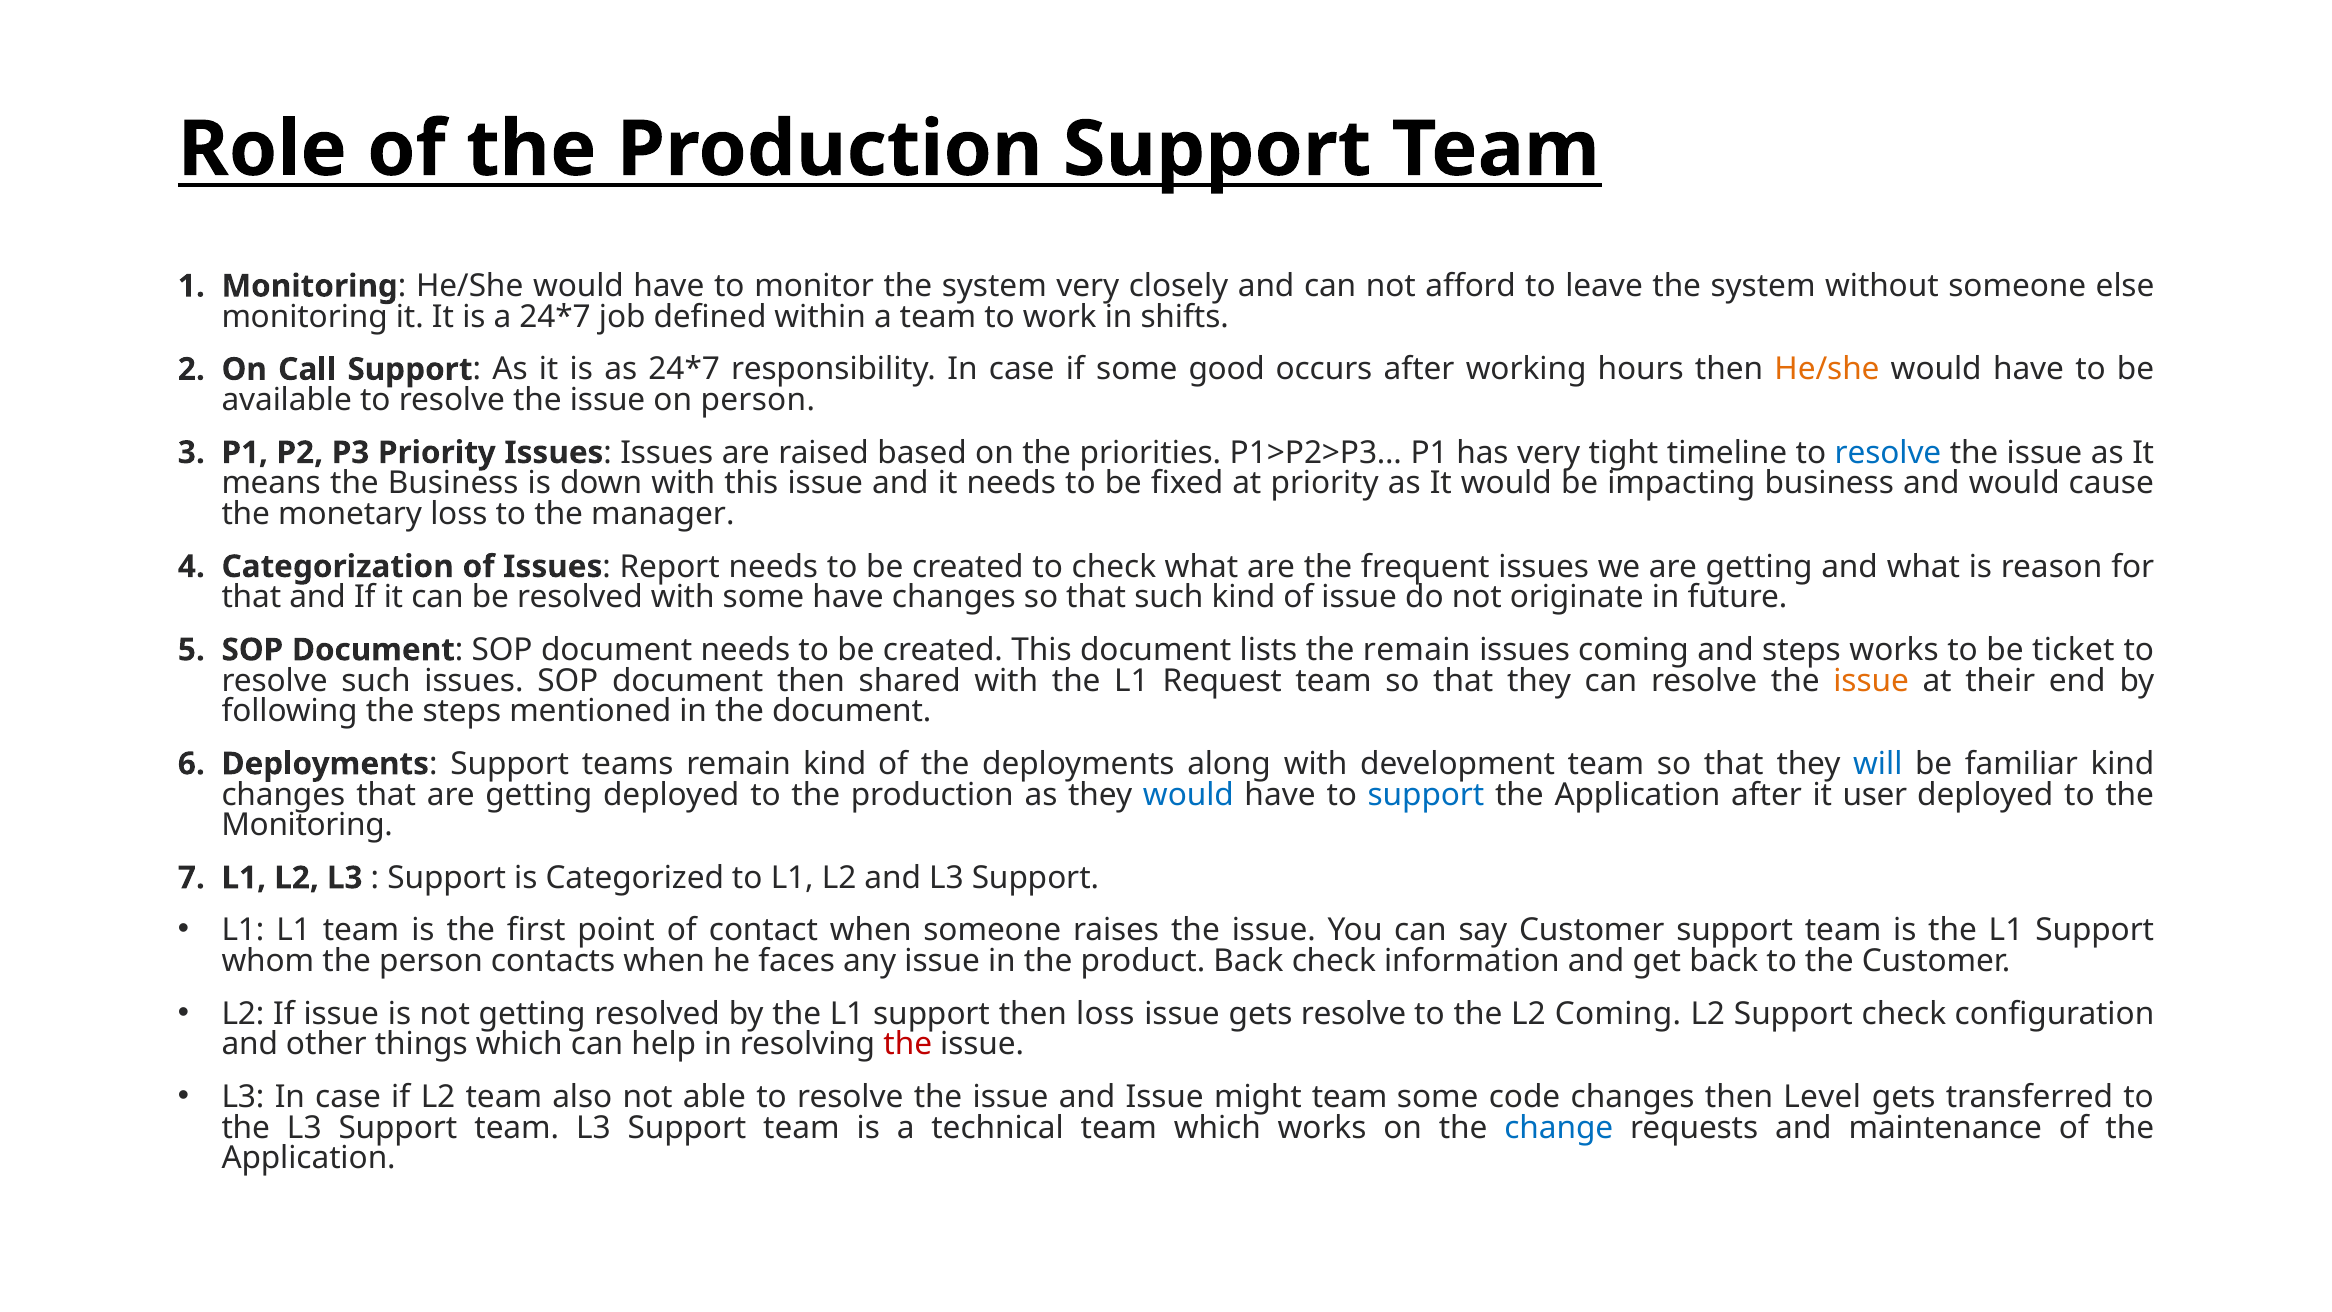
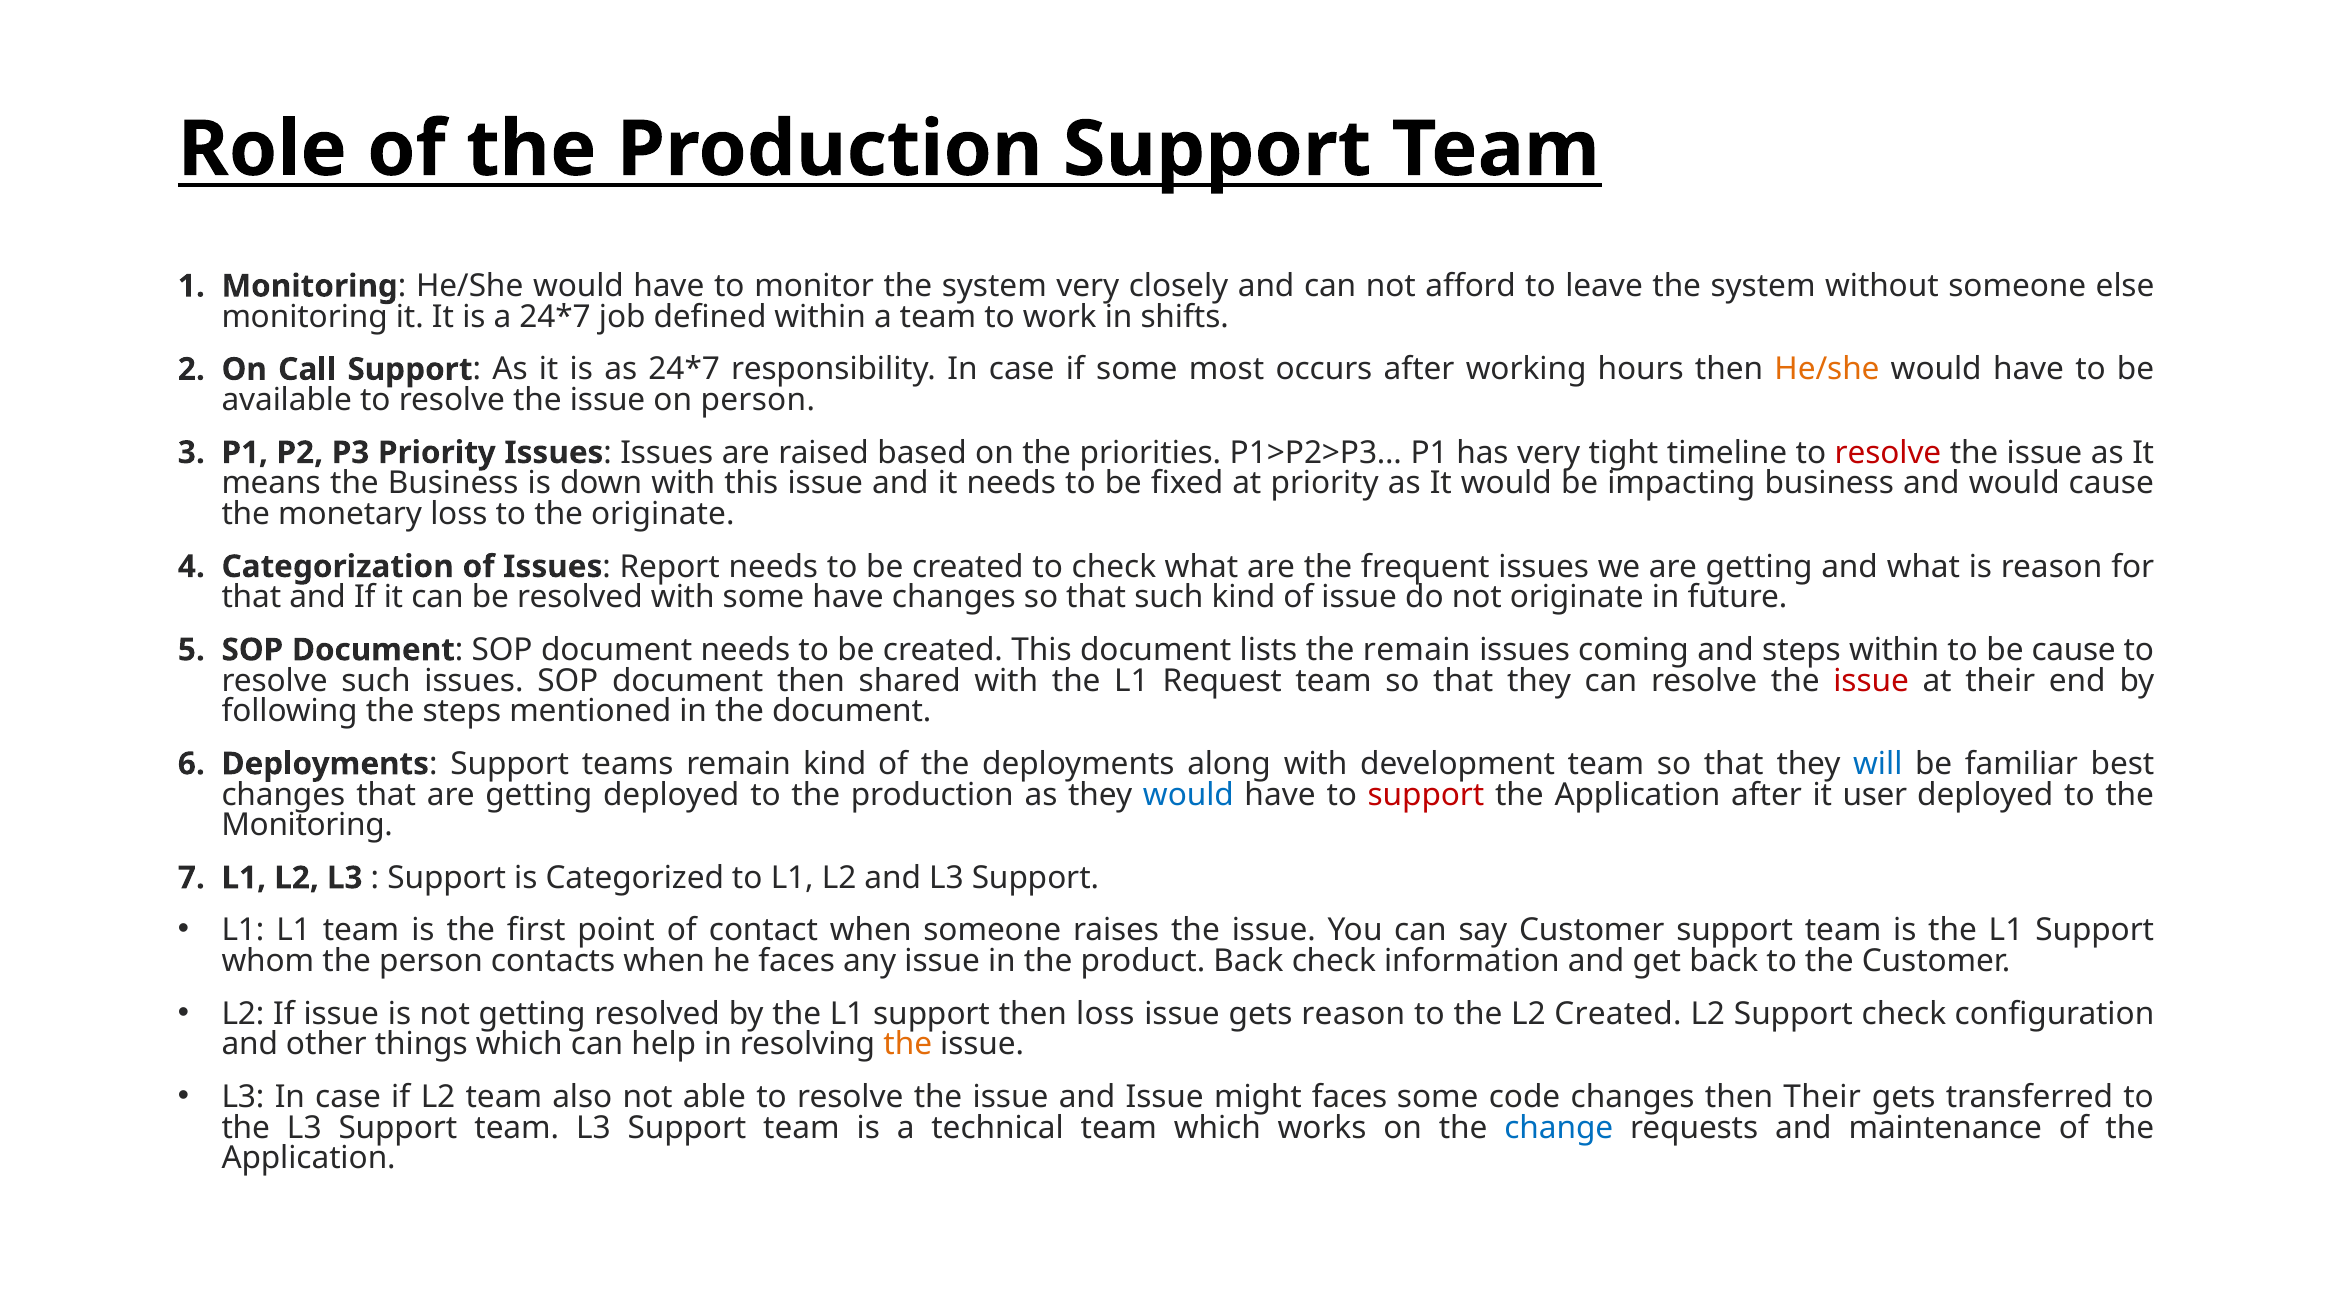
good: good -> most (1227, 369)
resolve colour: blue -> red (1888, 453)
the manager: manager -> originate (663, 514)
steps works: works -> within (1894, 650)
be ticket: ticket -> cause (2074, 650)
issue colour: orange -> red (1871, 680)
familiar kind: kind -> best (2122, 764)
support colour: blue -> red (1426, 794)
gets resolve: resolve -> reason (1353, 1013)
L2 Coming: Coming -> Created (1618, 1013)
the colour: red -> orange (908, 1044)
might team: team -> faces (1350, 1097)
then Level: Level -> Their (1822, 1097)
